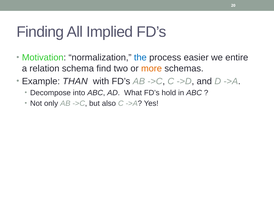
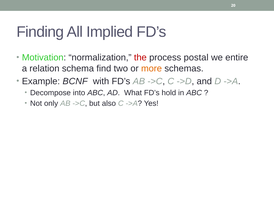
the colour: blue -> red (140, 58)
easier: easier -> postal (196, 58)
THAN: THAN -> BCNF (75, 81)
